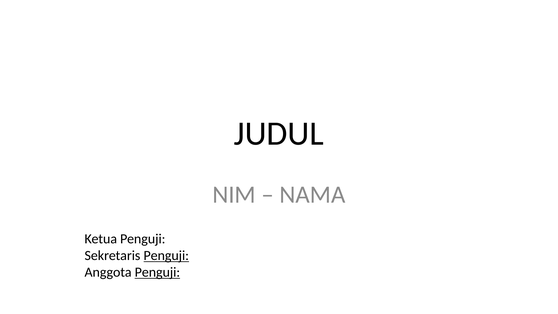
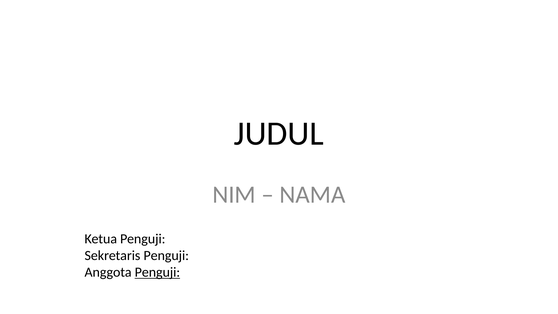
Penguji underline: present -> none (166, 256)
